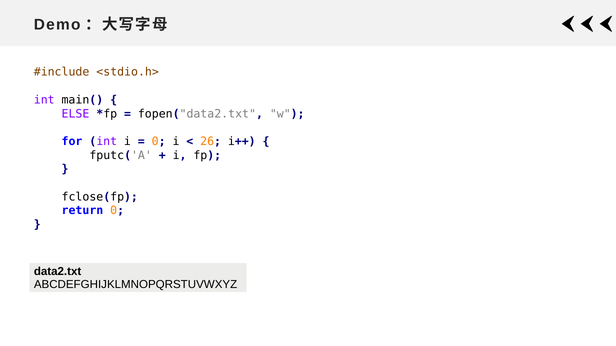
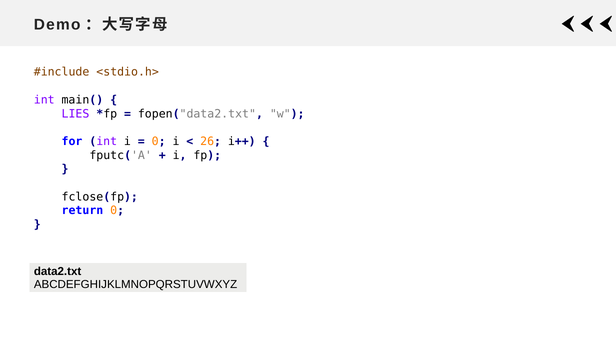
ELSE: ELSE -> LIES (76, 114)
